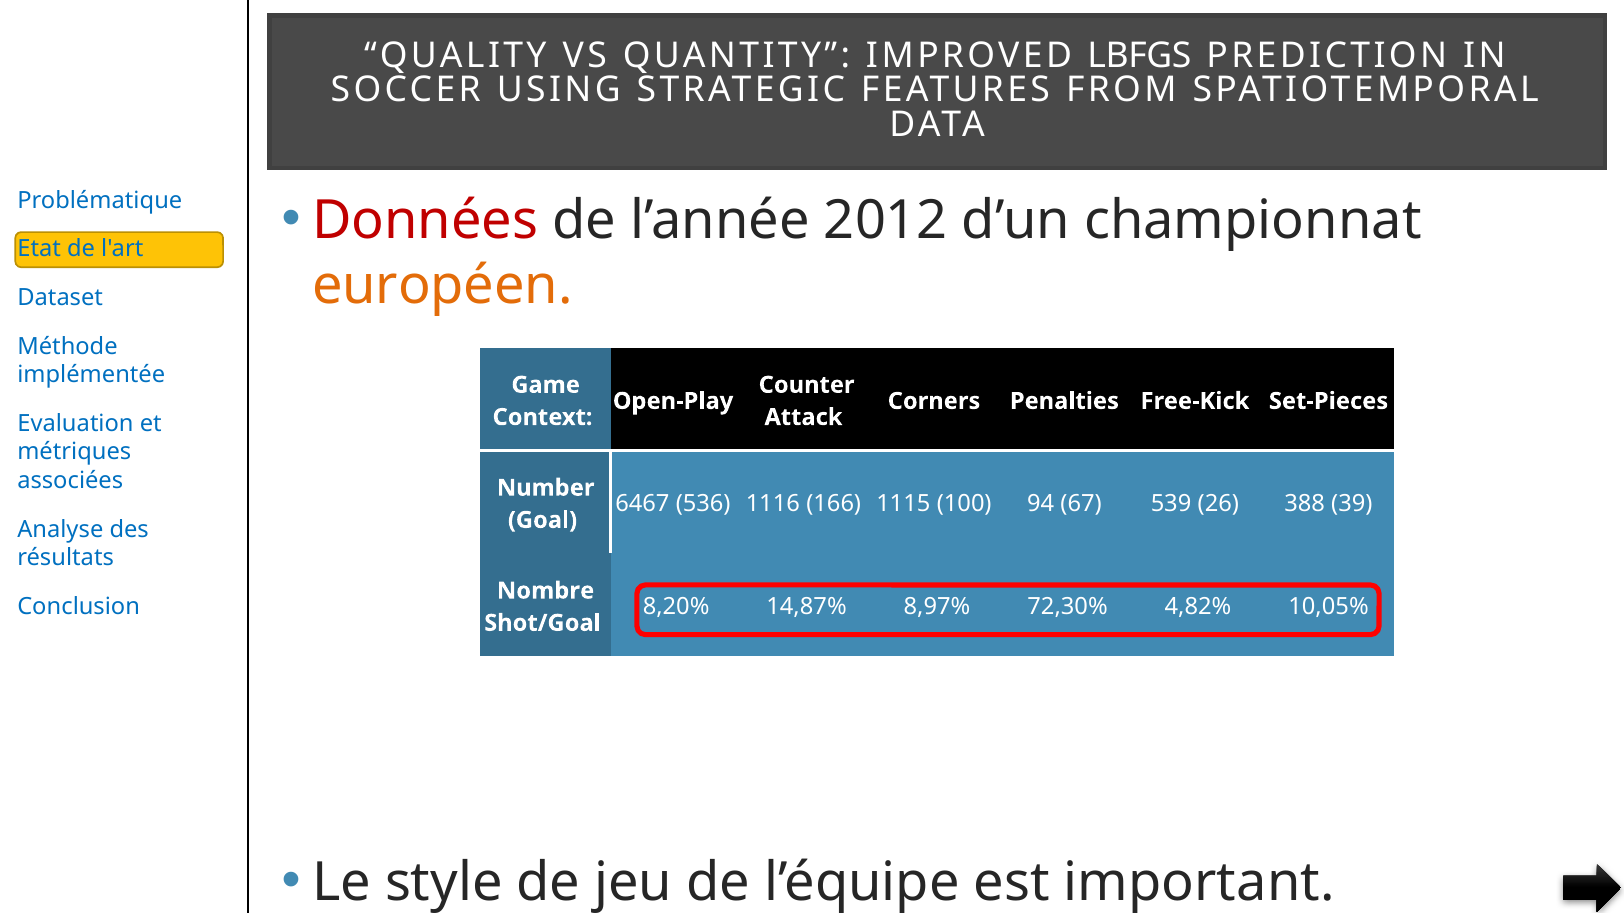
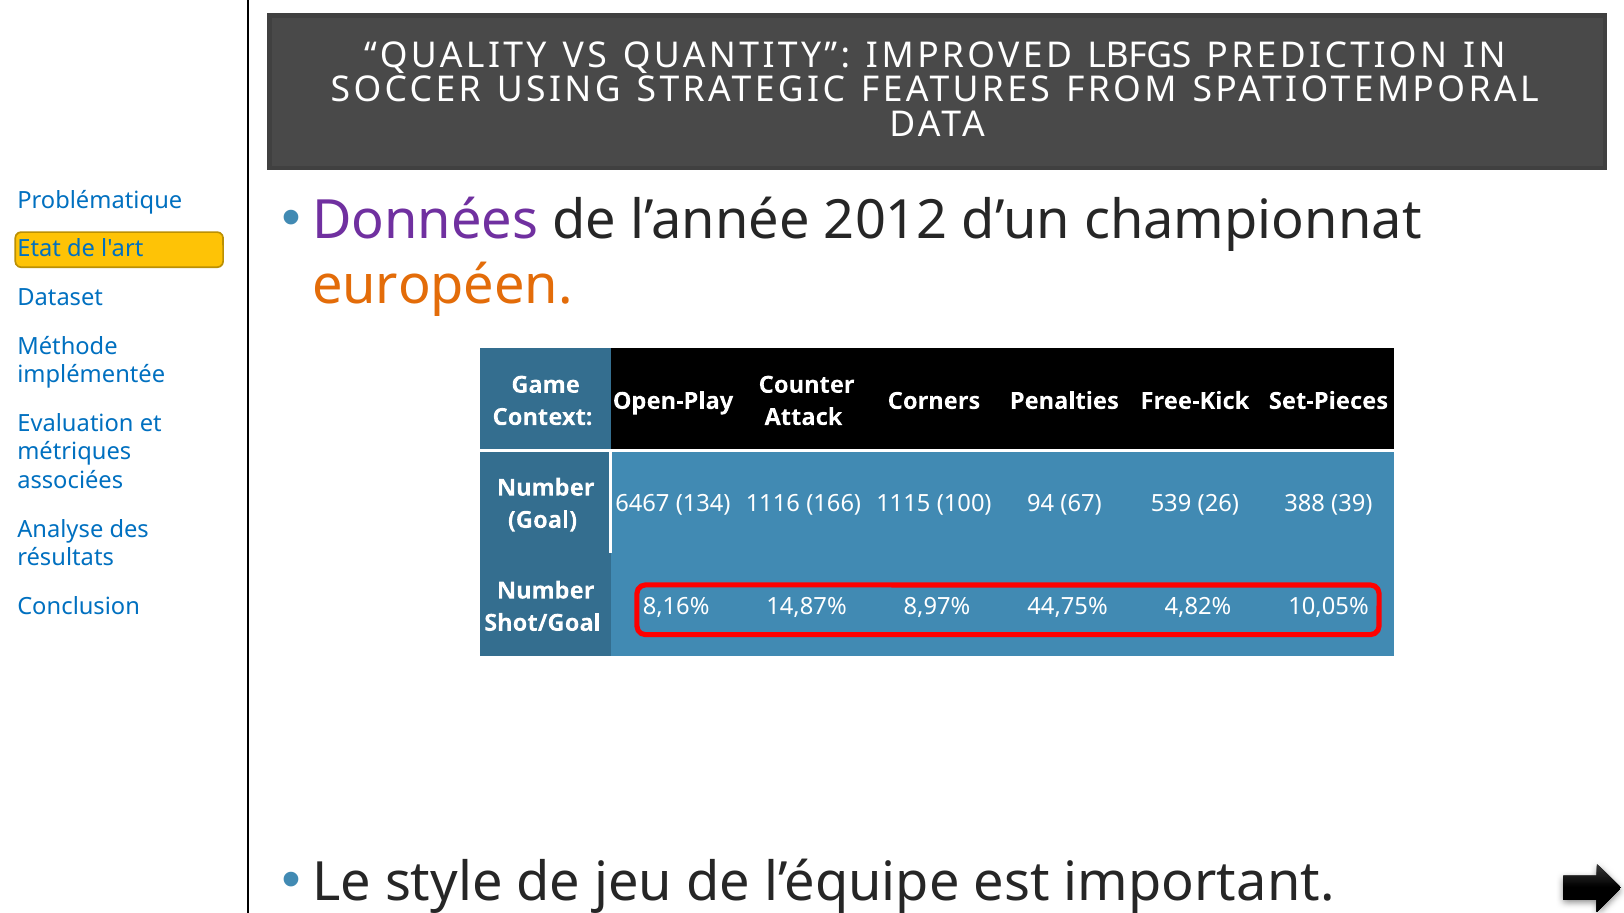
Données colour: red -> purple (425, 221)
536: 536 -> 134 (703, 504)
Nombre: Nombre -> Number (546, 591)
8,20%: 8,20% -> 8,16% (676, 607)
72,30%: 72,30% -> 44,75% (1068, 607)
